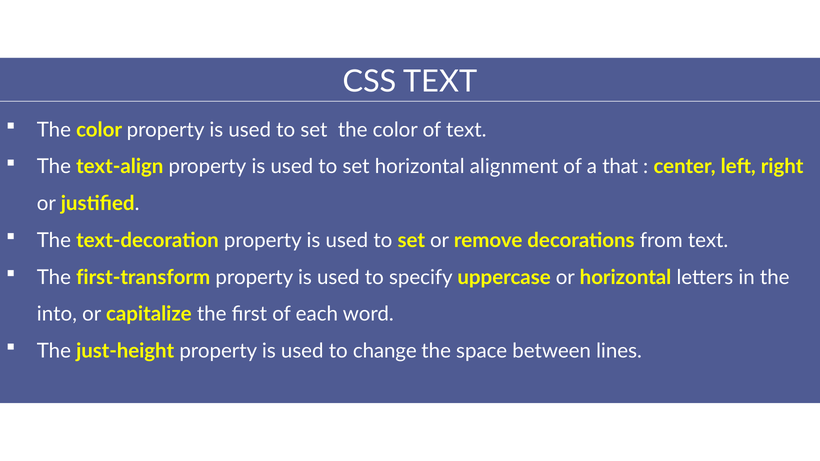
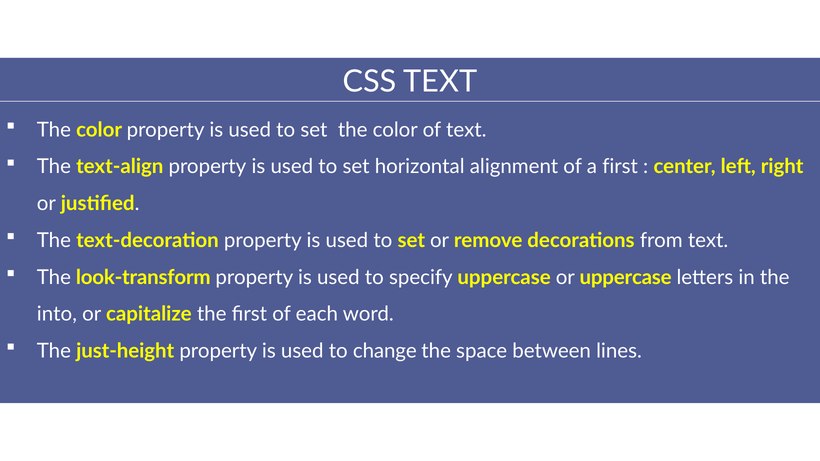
a that: that -> first (620, 167)
first-transform: first-transform -> look-transform (143, 277)
or horizontal: horizontal -> uppercase (626, 277)
